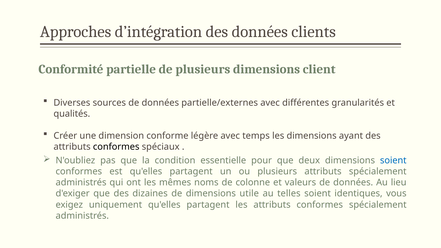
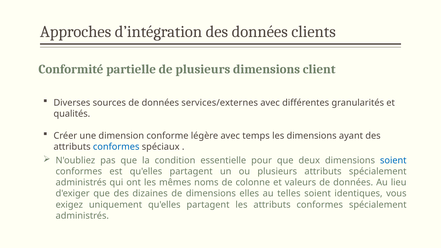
partielle/externes: partielle/externes -> services/externes (220, 103)
conformes colour: black -> blue (116, 147)
utile: utile -> elles (249, 194)
